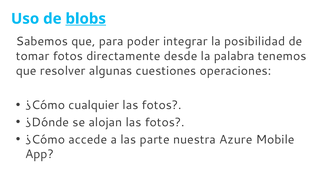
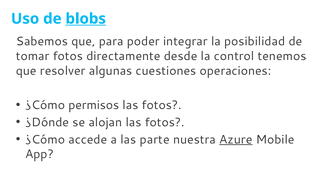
palabra: palabra -> control (234, 56)
cualquier: cualquier -> permisos (94, 105)
Azure underline: none -> present (236, 140)
